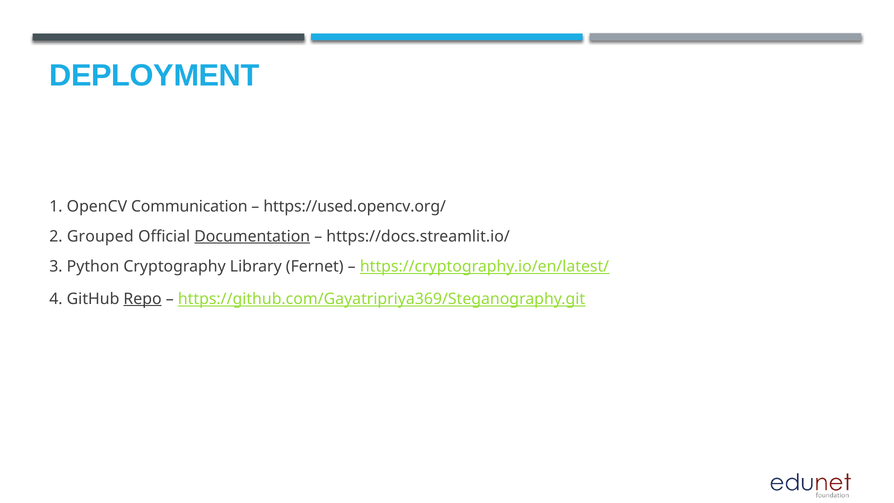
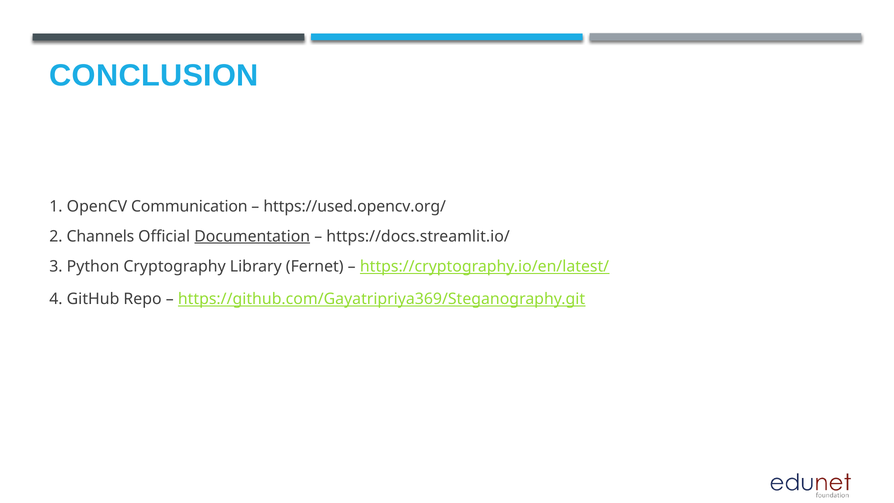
DEPLOYMENT: DEPLOYMENT -> CONCLUSION (154, 75)
Grouped: Grouped -> Channels (100, 236)
Repo underline: present -> none (143, 299)
